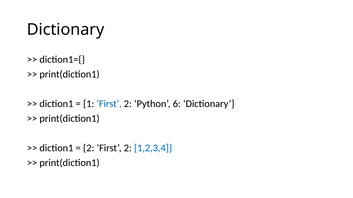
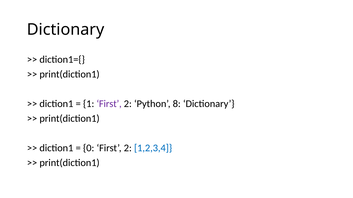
First colour: blue -> purple (109, 104)
6: 6 -> 8 (177, 104)
2: 2 -> 0 (89, 148)
